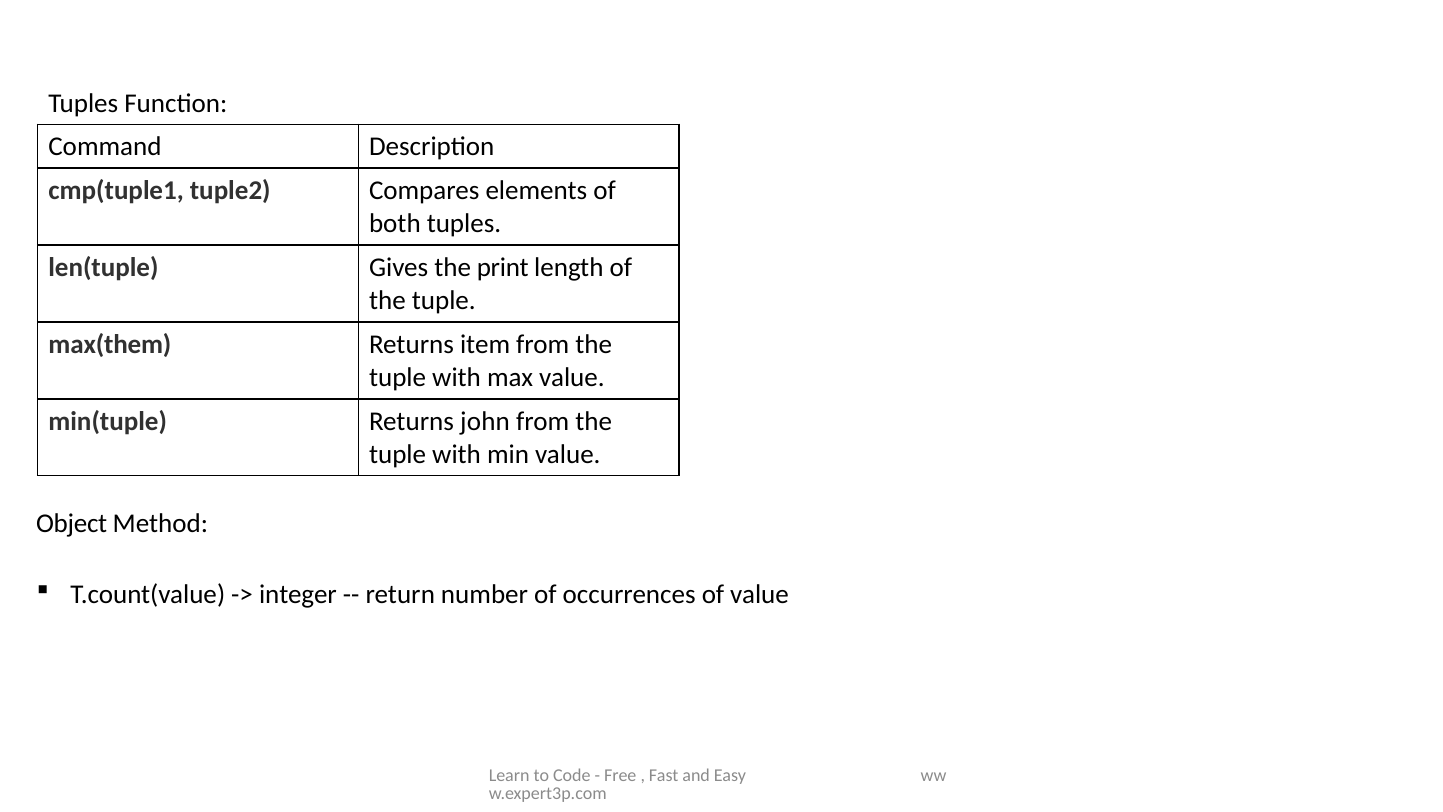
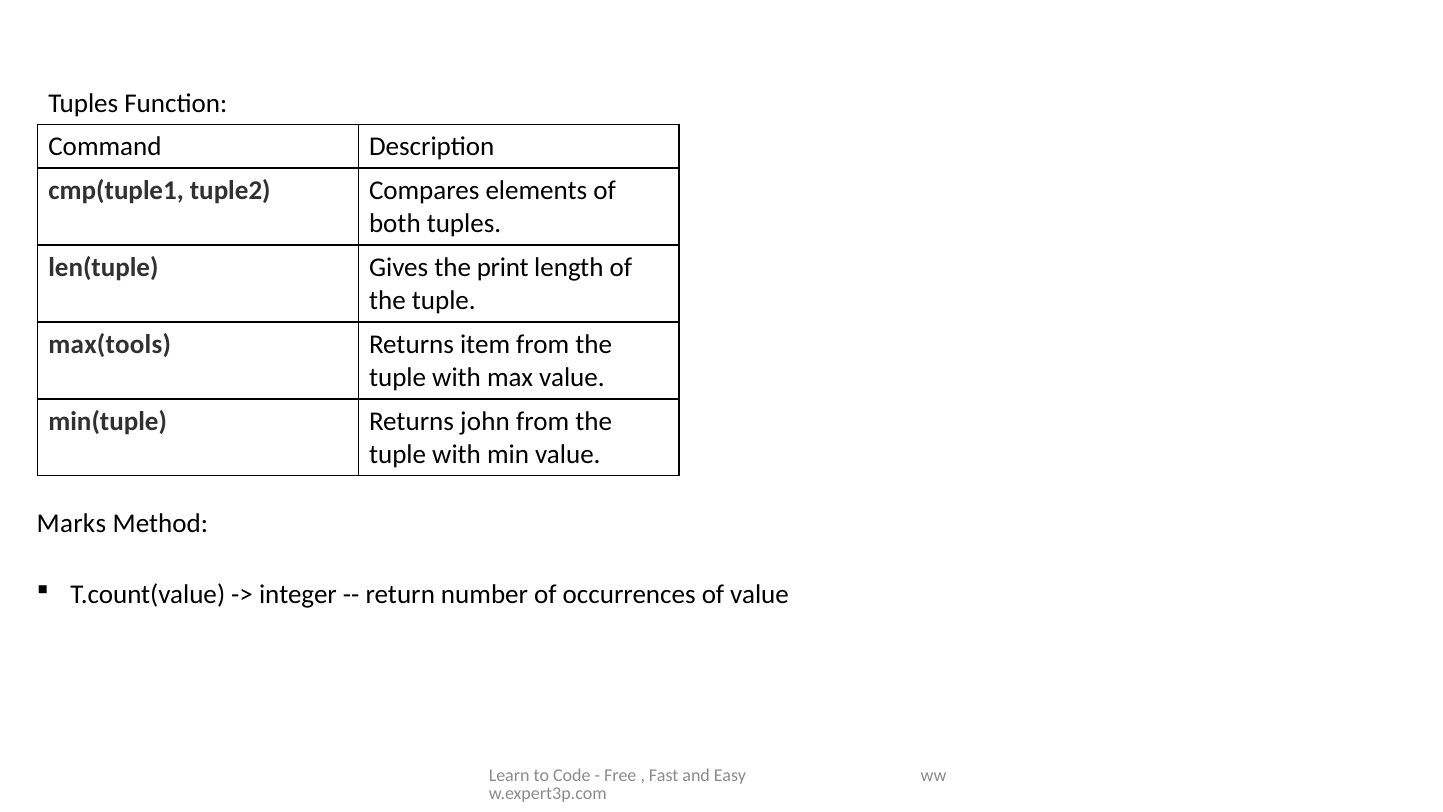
max(them: max(them -> max(tools (110, 344)
Object: Object -> Marks (71, 523)
